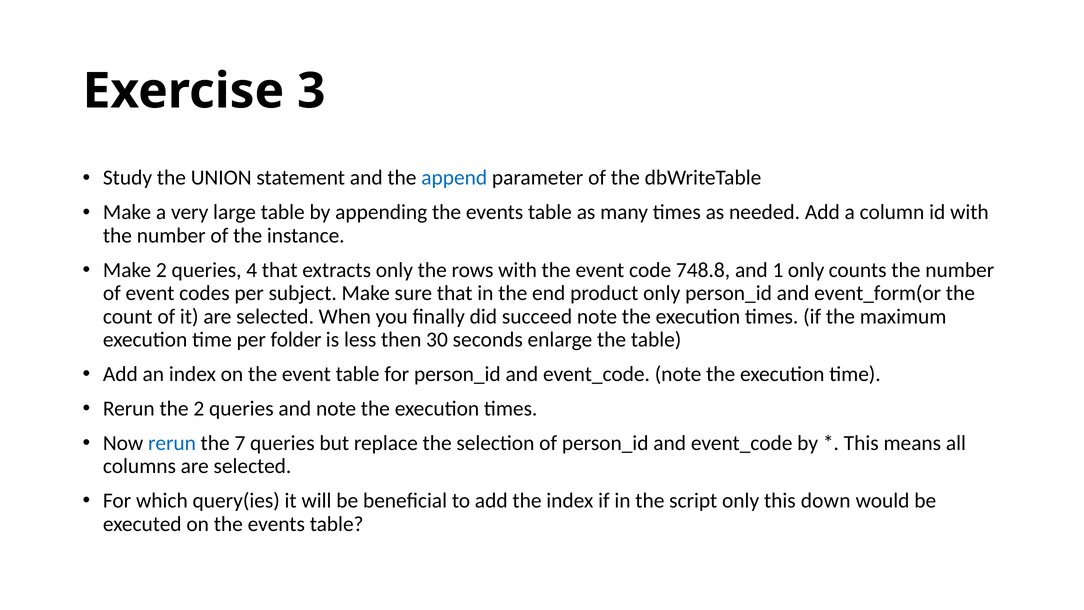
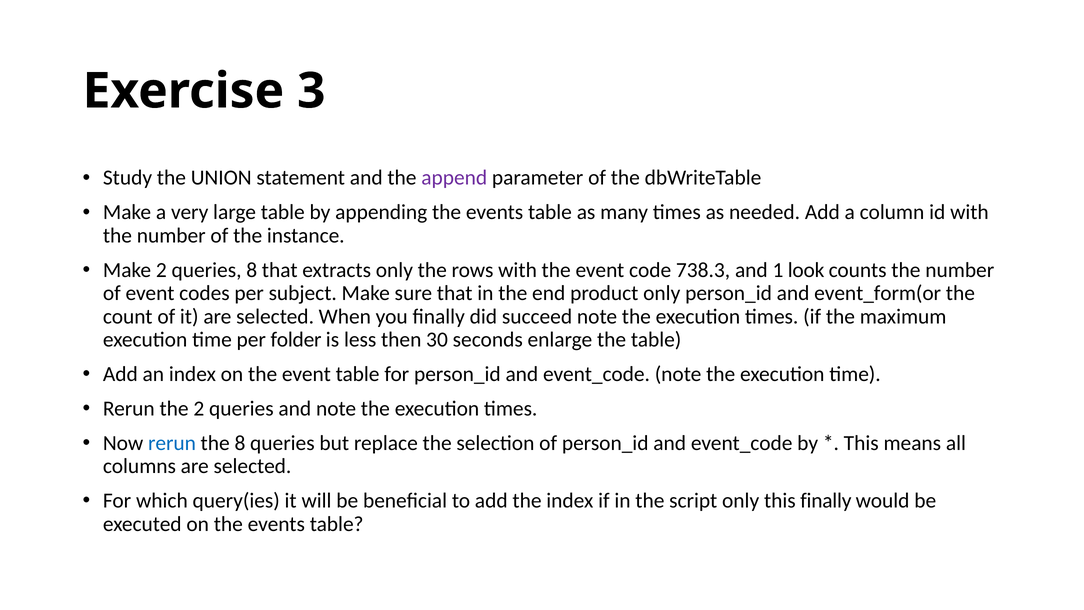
append colour: blue -> purple (454, 178)
queries 4: 4 -> 8 (252, 270)
748.8: 748.8 -> 738.3 (703, 270)
1 only: only -> look (806, 270)
the 7: 7 -> 8 (240, 443)
this down: down -> finally (826, 501)
